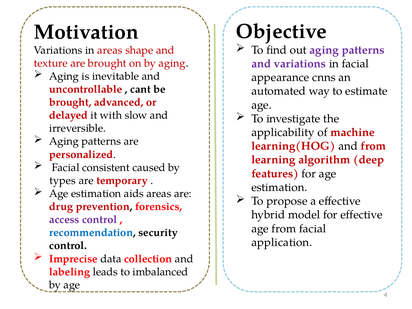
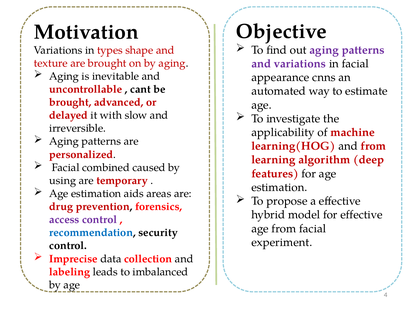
in areas: areas -> types (110, 50)
consistent: consistent -> combined (106, 167)
types: types -> using (63, 180)
application: application -> experiment (282, 242)
